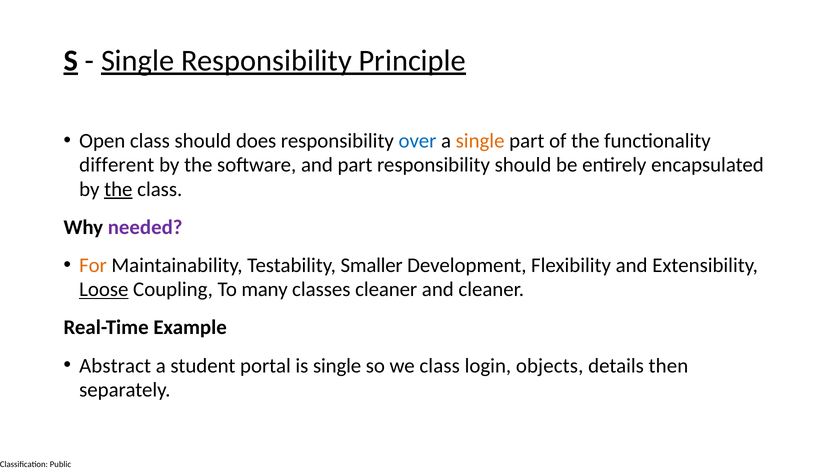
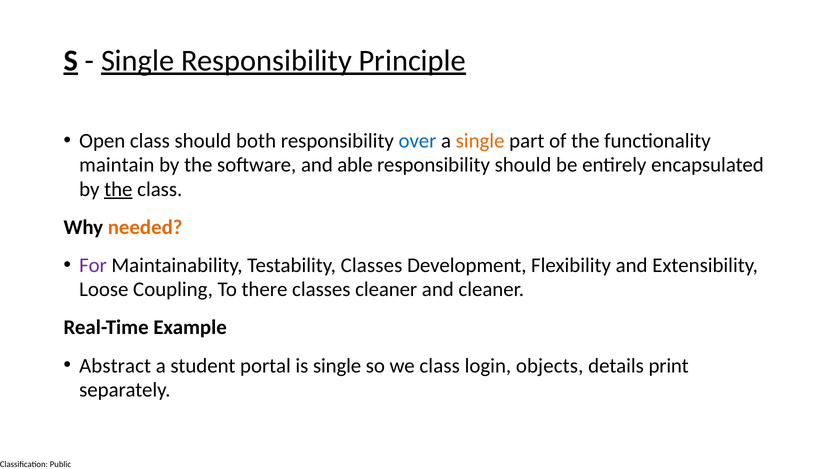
does: does -> both (256, 141)
different: different -> maintain (117, 165)
and part: part -> able (355, 165)
needed colour: purple -> orange (145, 227)
For colour: orange -> purple (93, 265)
Testability Smaller: Smaller -> Classes (371, 265)
Loose underline: present -> none (104, 290)
many: many -> there (264, 290)
then: then -> print (669, 366)
